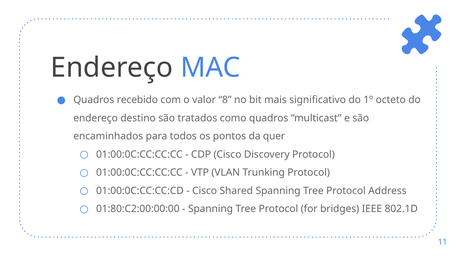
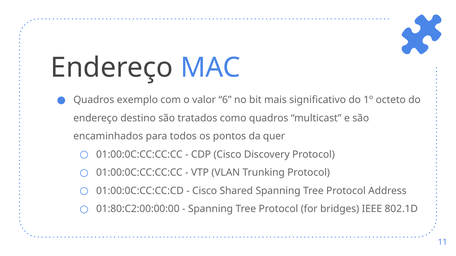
recebido: recebido -> exemplo (137, 100)
8: 8 -> 6 (225, 100)
